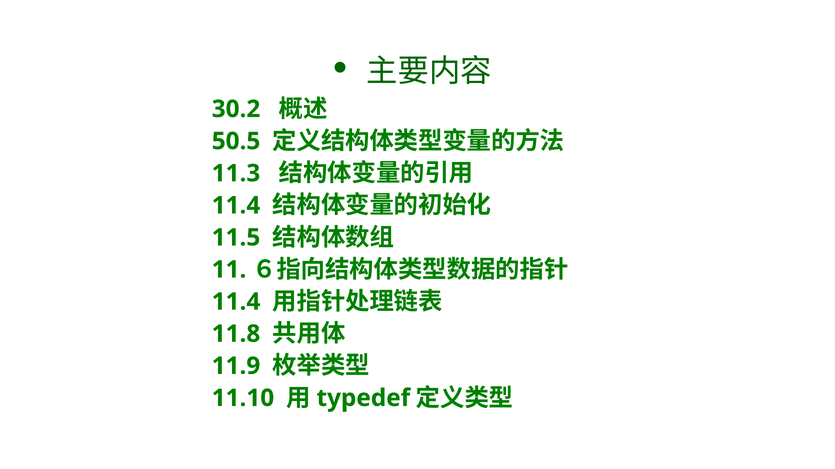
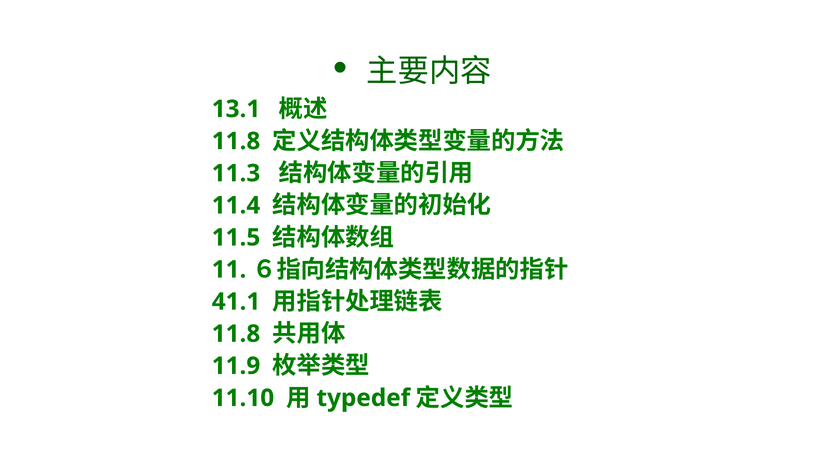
30.2: 30.2 -> 13.1 (236, 109)
50.5: 50.5 -> 11.8 (236, 141)
11.4: 11.4 -> 41.1 (236, 302)
